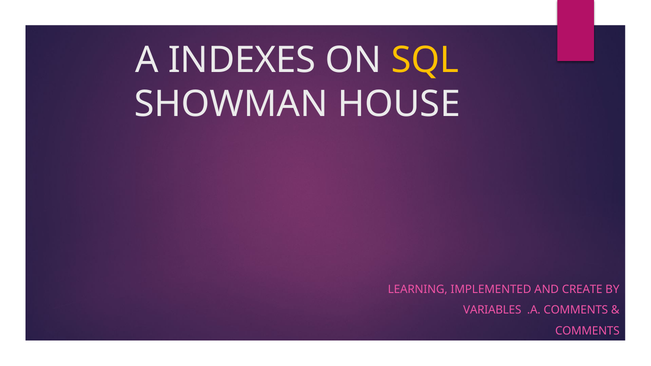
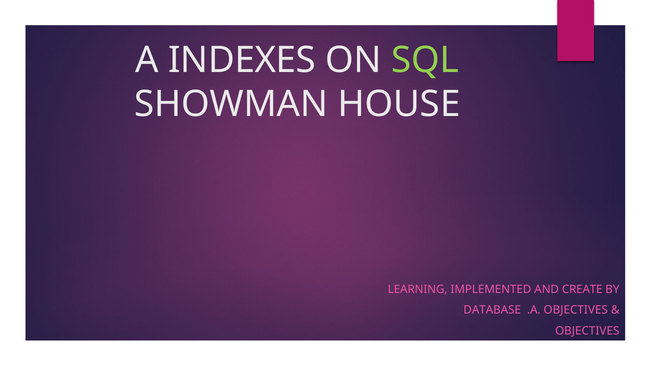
SQL colour: yellow -> light green (425, 60)
VARIABLES: VARIABLES -> DATABASE (492, 310)
.A COMMENTS: COMMENTS -> OBJECTIVES (576, 310)
COMMENTS: COMMENTS -> OBJECTIVES (587, 331)
